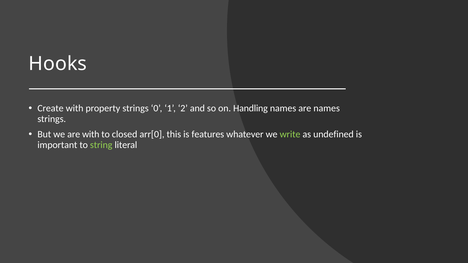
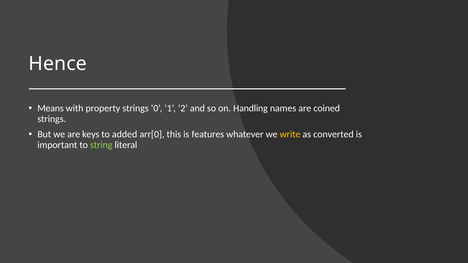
Hooks: Hooks -> Hence (58, 64)
Create: Create -> Means (51, 108)
are names: names -> coined (327, 108)
are with: with -> keys (91, 134)
closed: closed -> added (125, 134)
write colour: light green -> yellow (290, 134)
undefined: undefined -> converted (333, 134)
